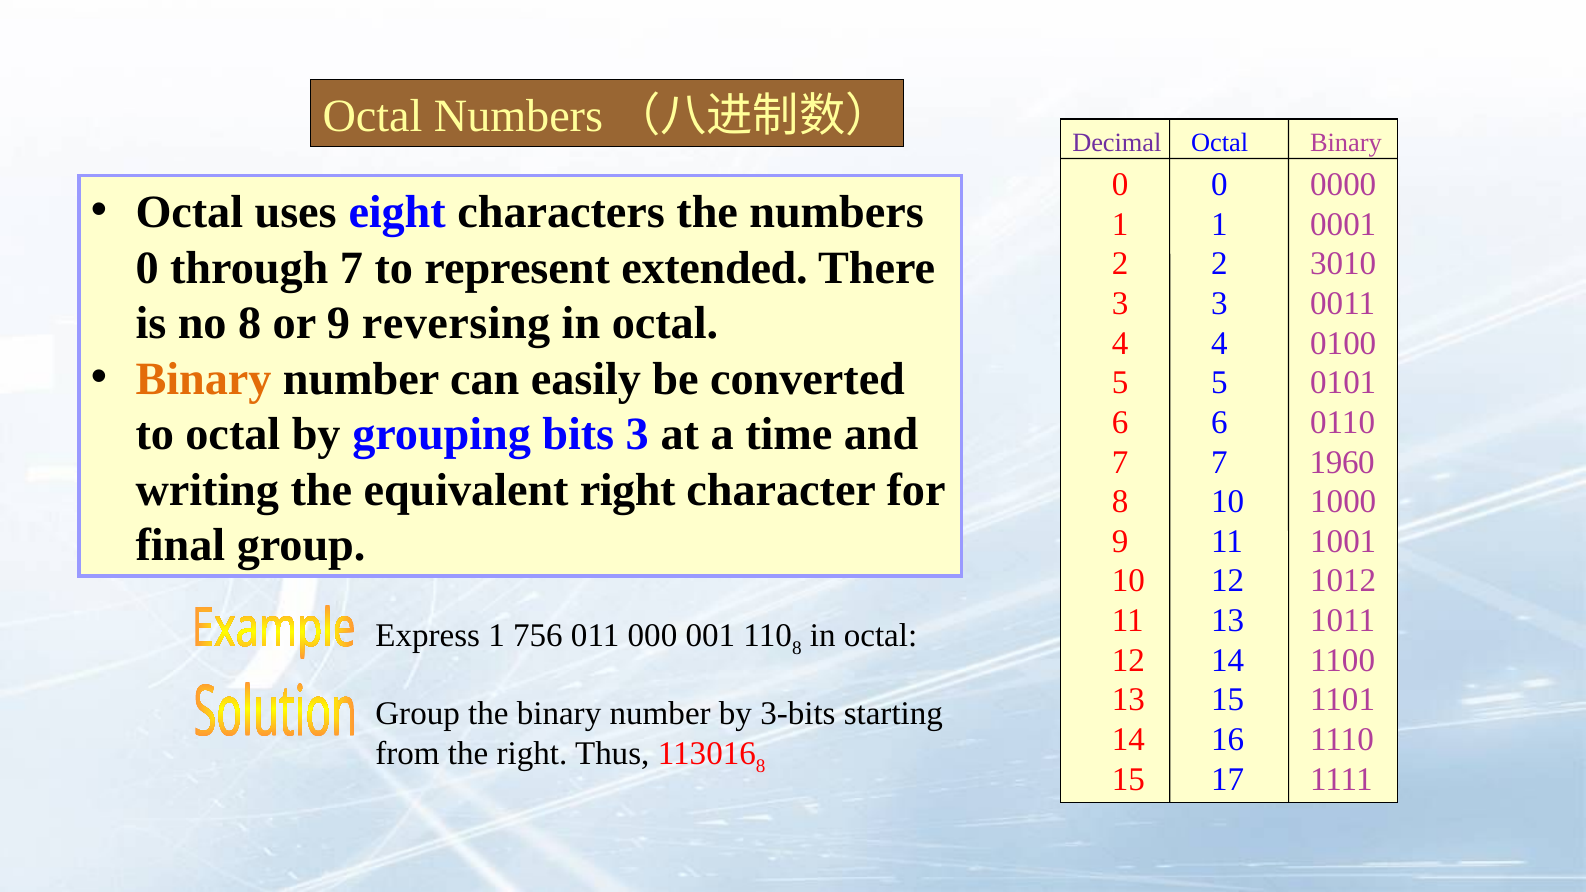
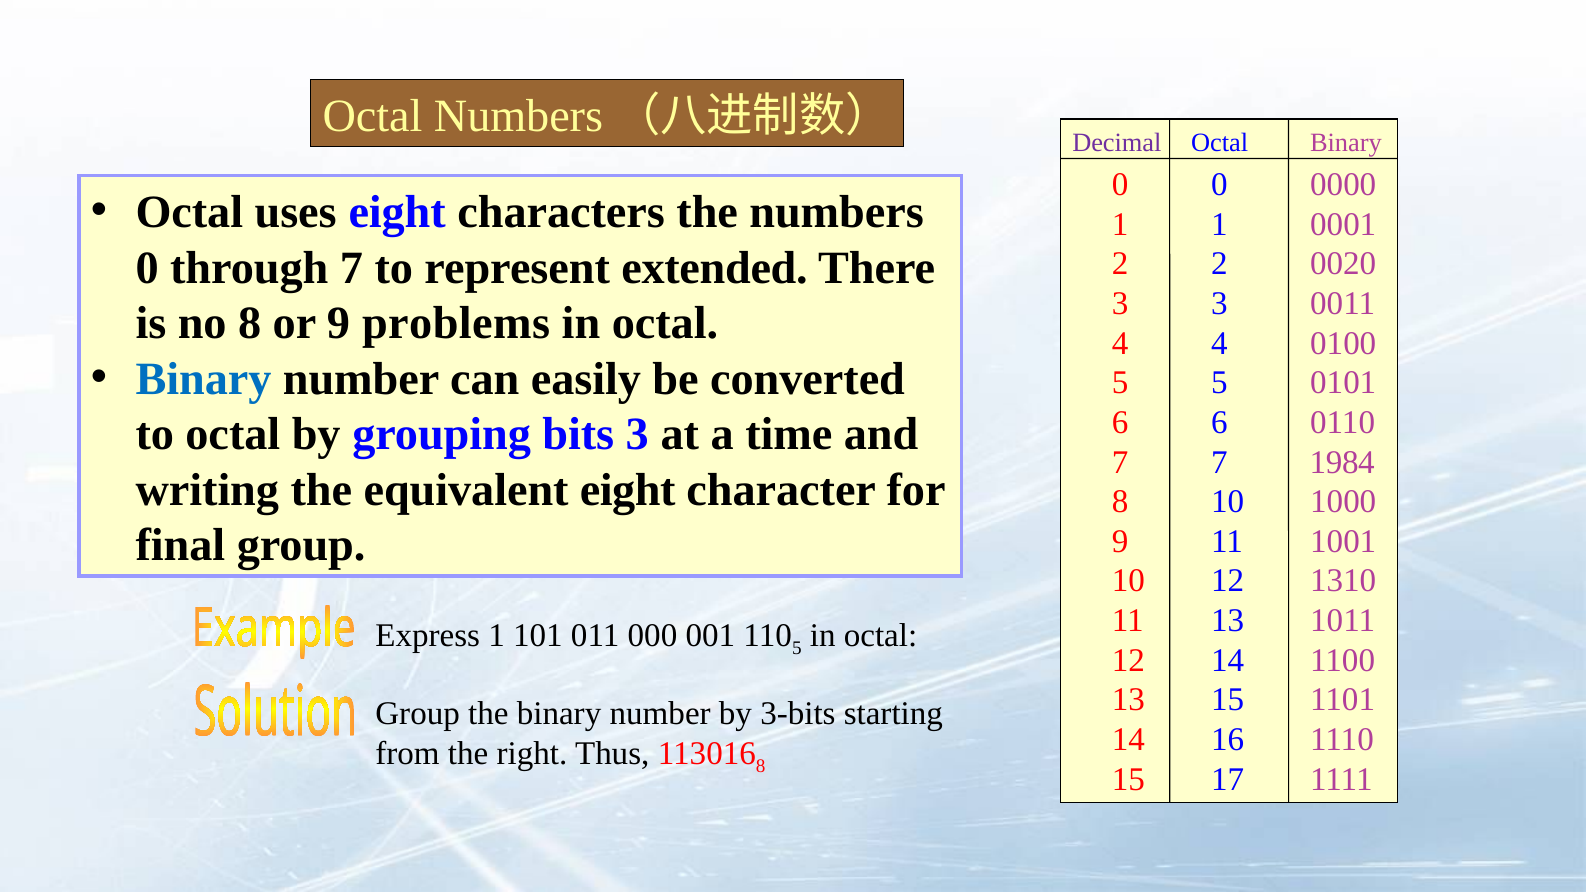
3010: 3010 -> 0020 (1343, 264)
reversing: reversing -> problems (456, 323)
Binary colour: orange -> blue (204, 379)
1960: 1960 -> 1984 (1342, 462)
equivalent right: right -> eight (628, 490)
1012: 1012 -> 1310 (1343, 581)
756: 756 -> 101 (538, 636)
8: 8 -> 5 (797, 649)
